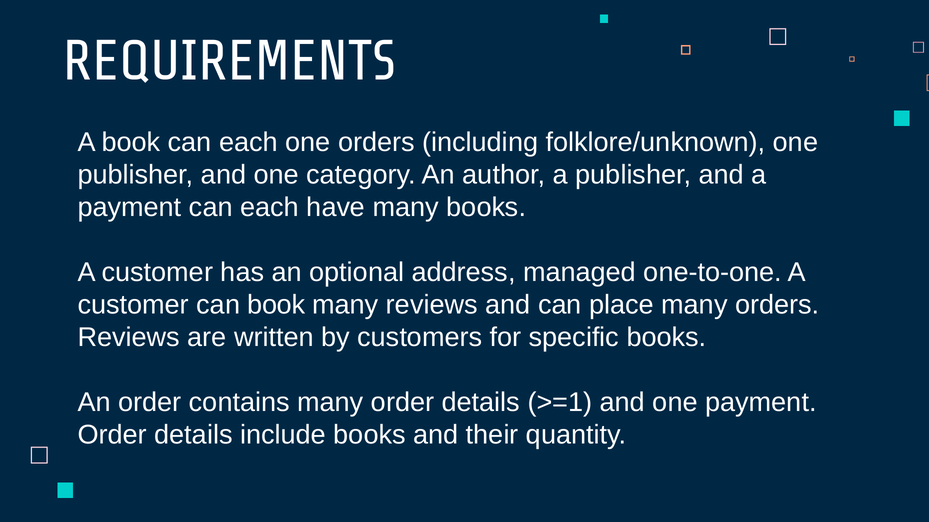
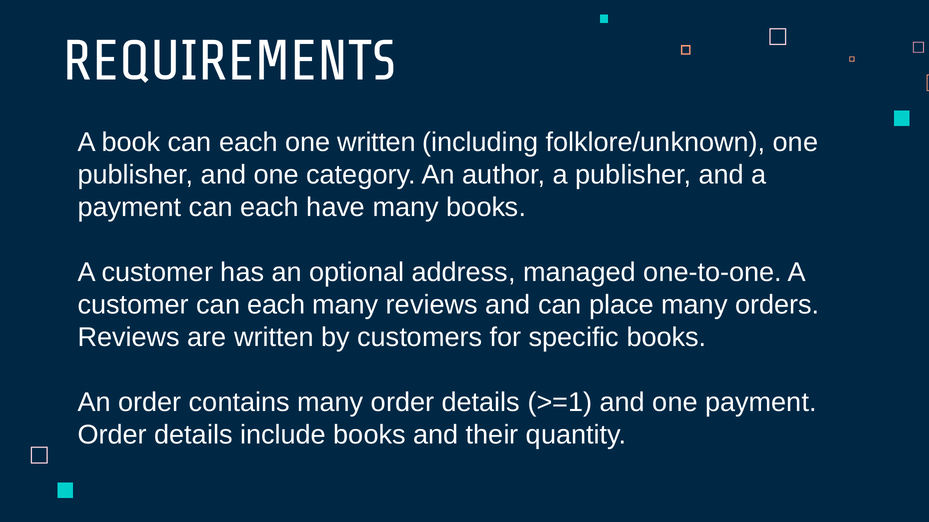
one orders: orders -> written (377, 142)
customer can book: book -> each (276, 305)
